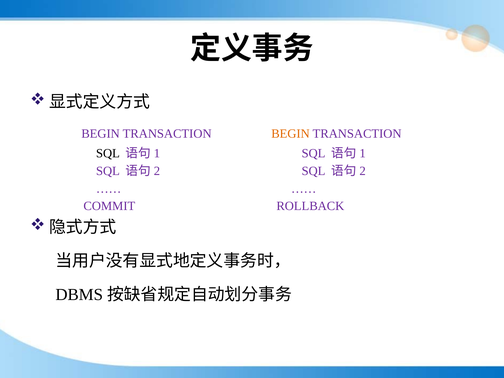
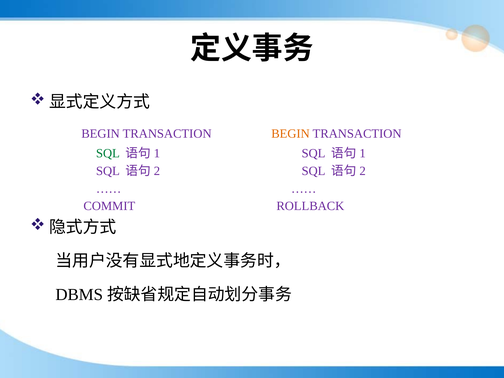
SQL colour: black -> green (108, 153)
